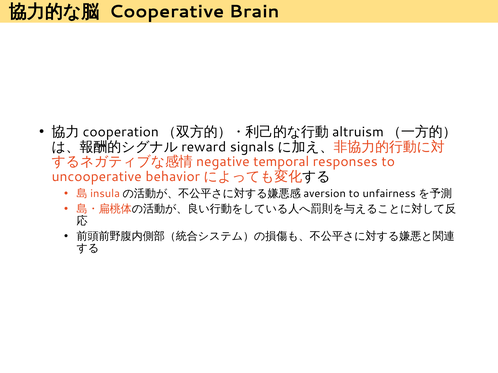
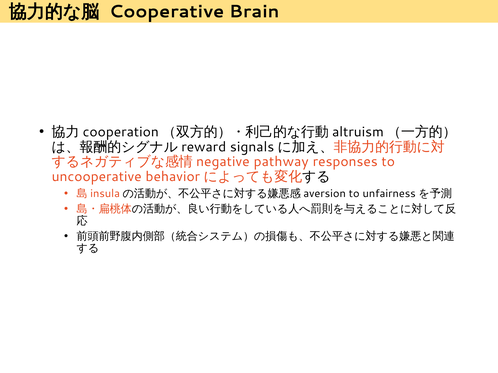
temporal: temporal -> pathway (281, 162)
